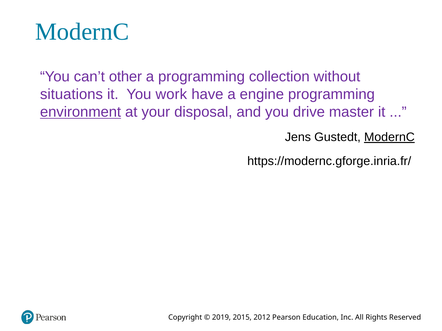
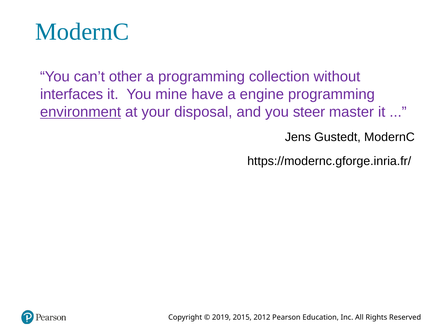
situations: situations -> interfaces (72, 94)
work: work -> mine (171, 94)
drive: drive -> steer (309, 112)
ModernC underline: present -> none (389, 137)
